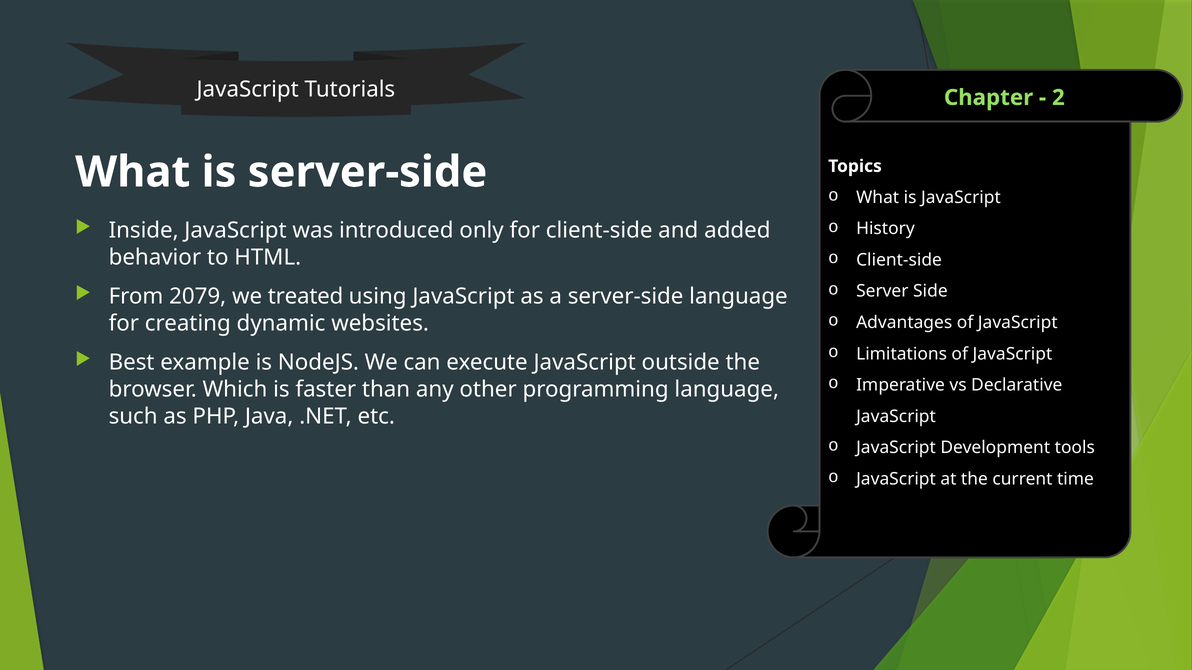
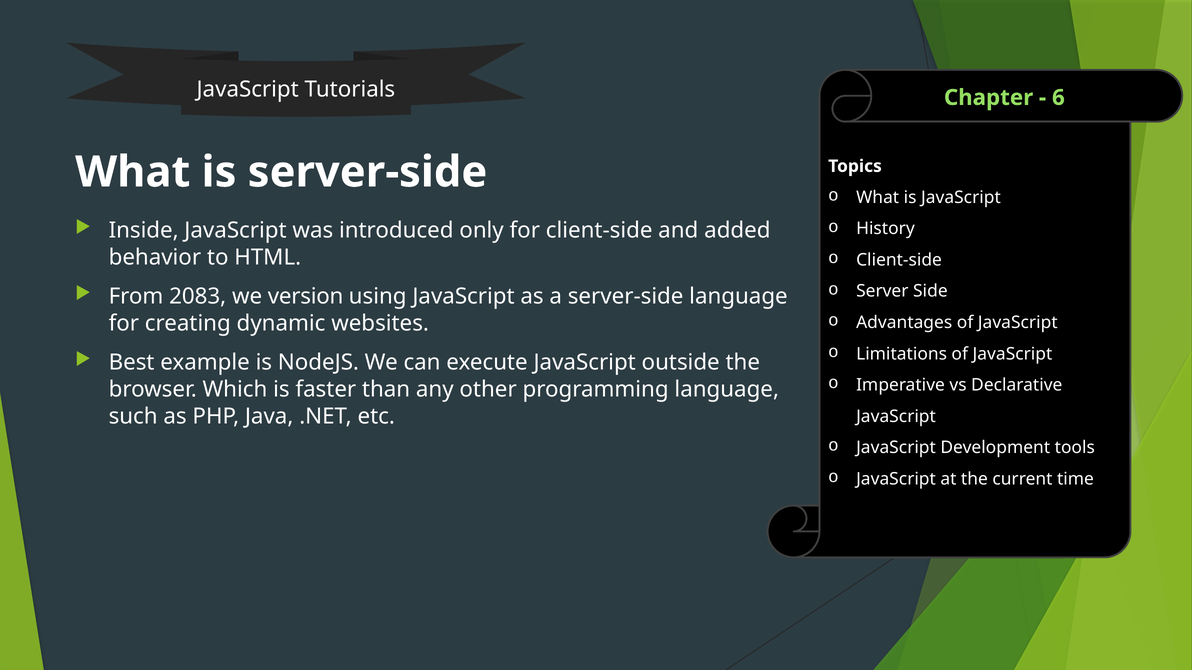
2: 2 -> 6 (1058, 98)
2079: 2079 -> 2083 (198, 297)
treated: treated -> version (306, 297)
